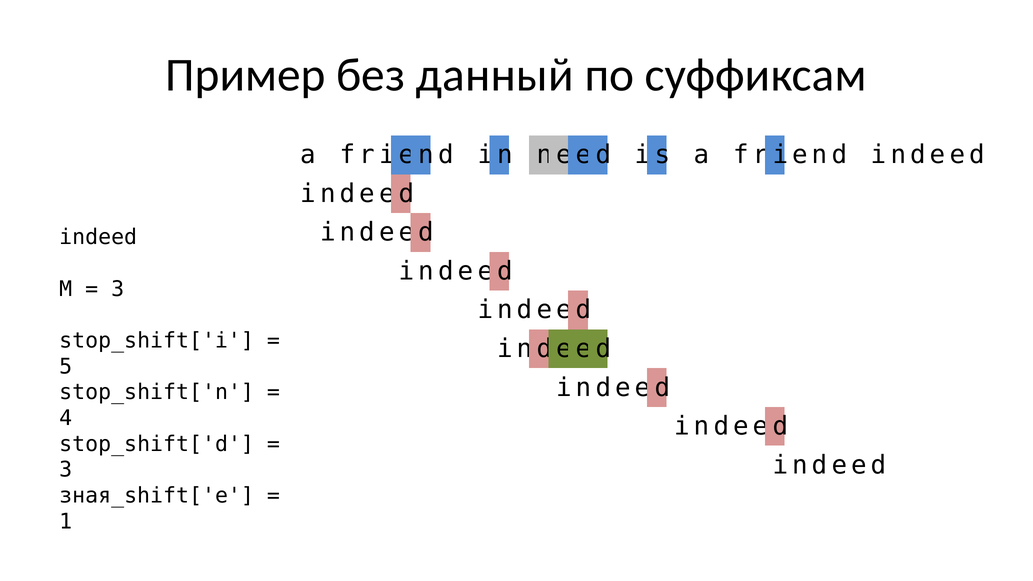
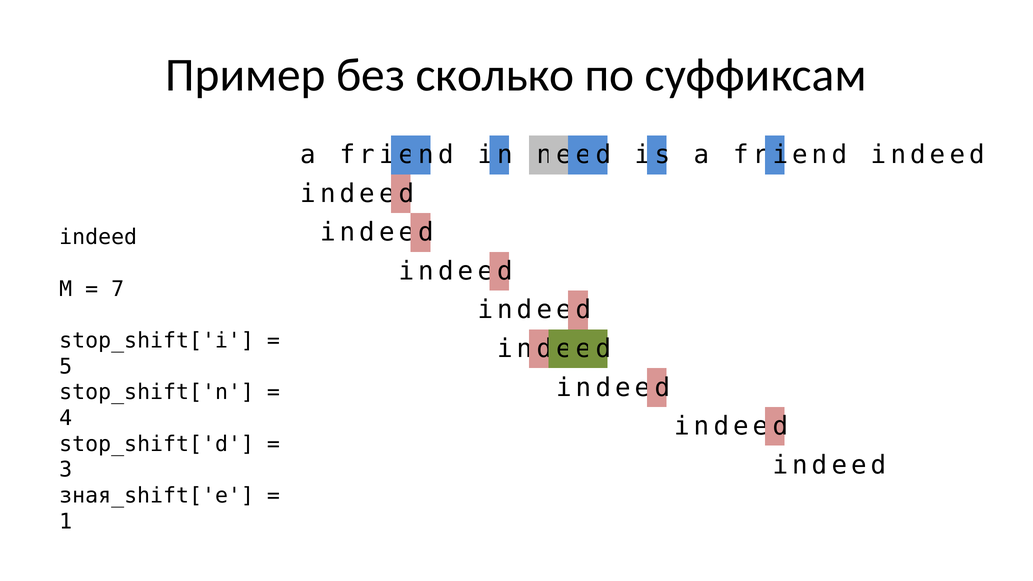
данный: данный -> сколько (495, 75)
3: 3 -> 7 (118, 289)
